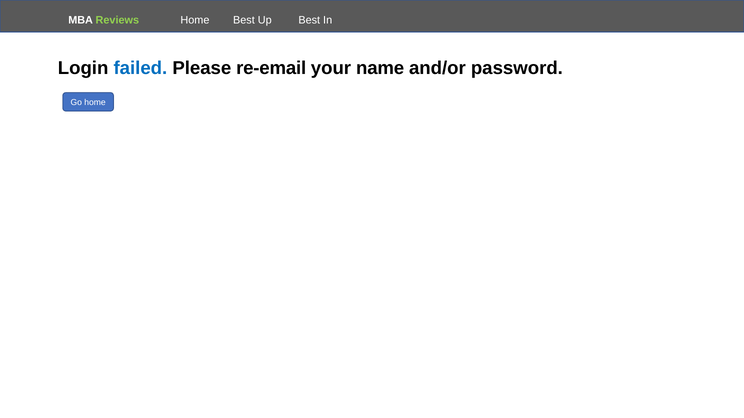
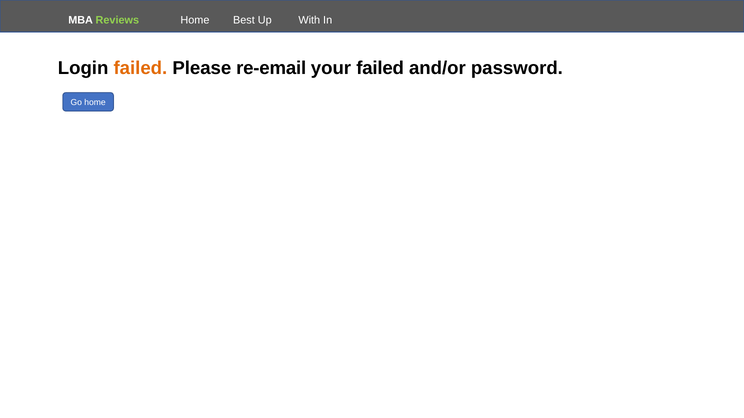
Up Best: Best -> With (309, 20)
failed colour: blue -> orange (140, 68)
your name: name -> failed (380, 68)
